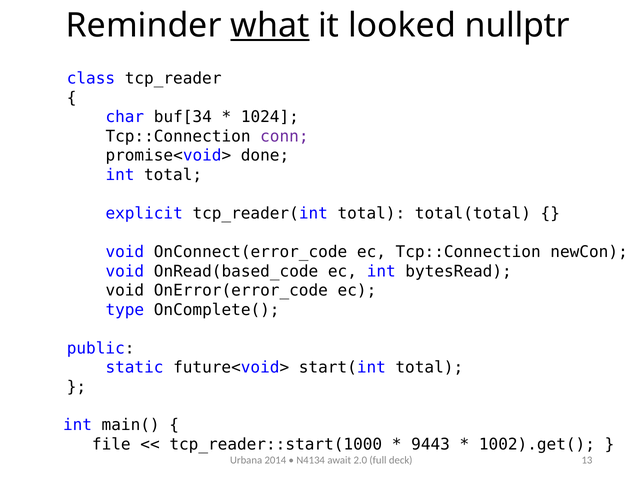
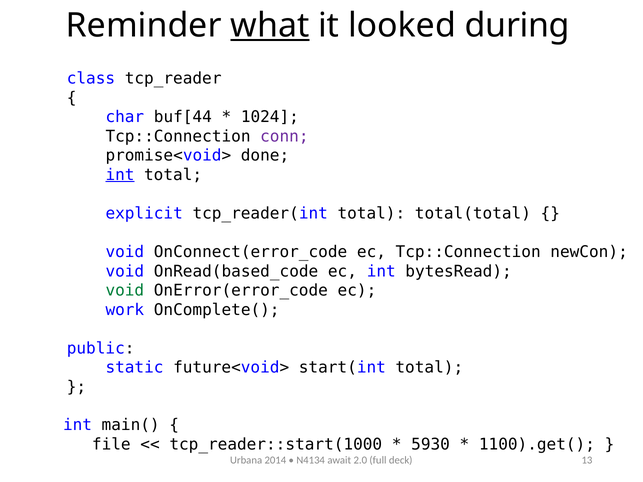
nullptr: nullptr -> during (517, 26)
buf[34: buf[34 -> buf[44 (183, 117)
int underline: none -> present (120, 175)
void colour: black -> green (125, 291)
type: type -> work (125, 310)
9443: 9443 -> 5930 (431, 445)
1002).get(: 1002).get( -> 1100).get( (537, 445)
